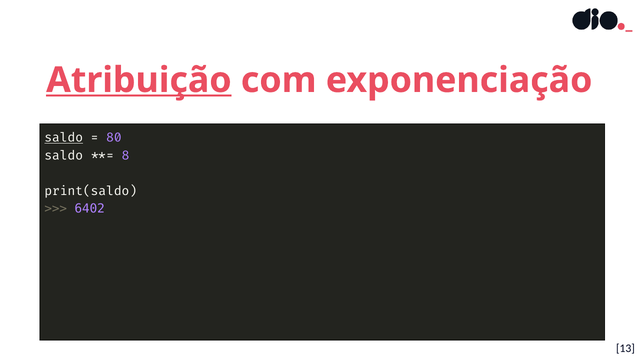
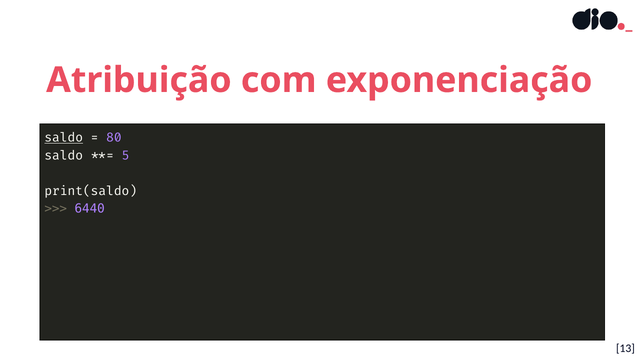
Atribuição underline: present -> none (139, 80)
8: 8 -> 5 (126, 156)
6402: 6402 -> 6440 (90, 209)
